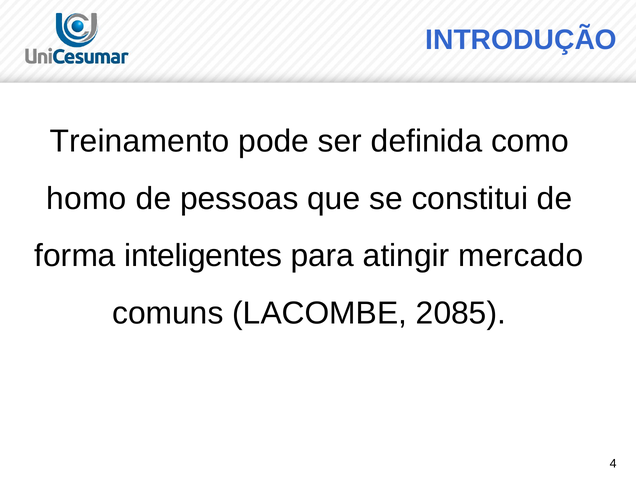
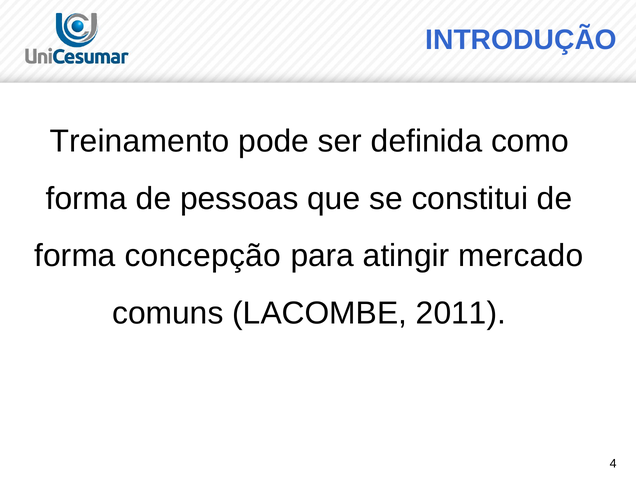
homo: homo -> forma (87, 199)
inteligentes: inteligentes -> concepção (203, 256)
2085: 2085 -> 2011 (461, 313)
